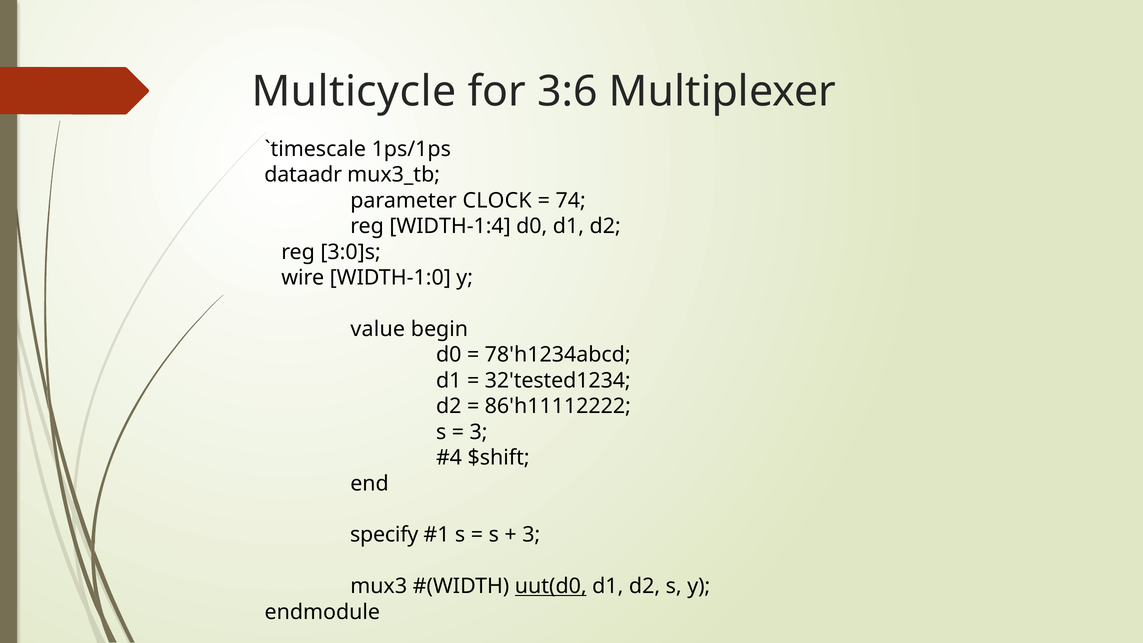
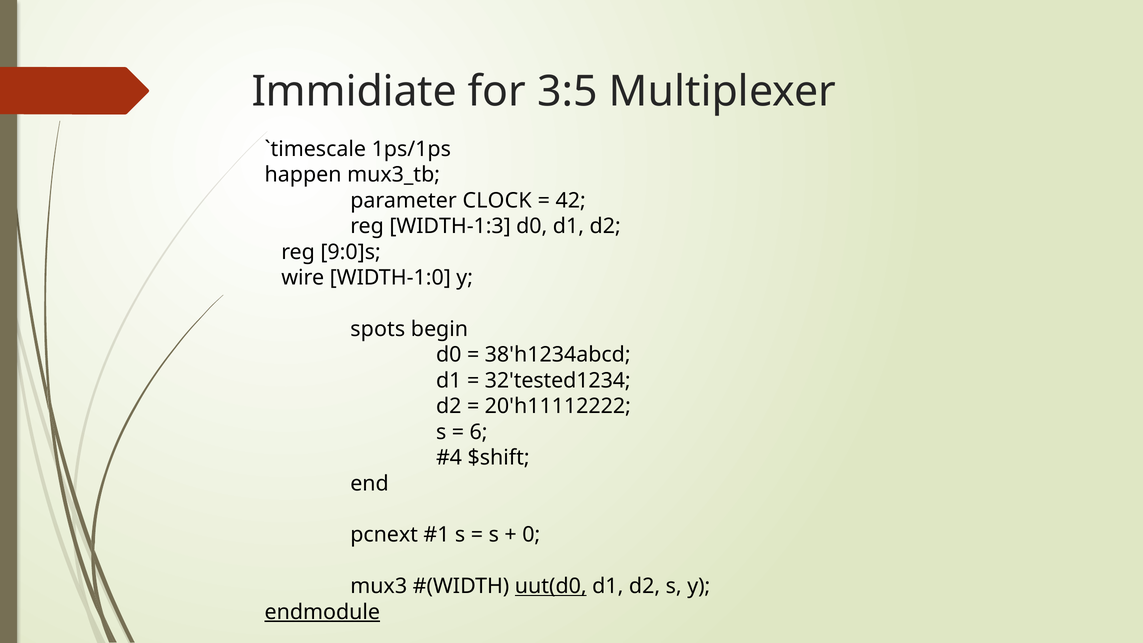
Multicycle: Multicycle -> Immidiate (354, 92)
3:6: 3:6 -> 3:5 (567, 92)
dataadr: dataadr -> happen (303, 175)
74: 74 -> 42 (571, 201)
WIDTH-1:4: WIDTH-1:4 -> WIDTH-1:3 (450, 226)
3:0]s: 3:0]s -> 9:0]s (351, 252)
value: value -> spots (378, 329)
78'h1234abcd: 78'h1234abcd -> 38'h1234abcd (558, 355)
86'h11112222: 86'h11112222 -> 20'h11112222 (558, 406)
3: 3 -> 6 (479, 432)
specify: specify -> pcnext (384, 535)
3: 3 -> 0 (531, 535)
endmodule underline: none -> present (322, 612)
